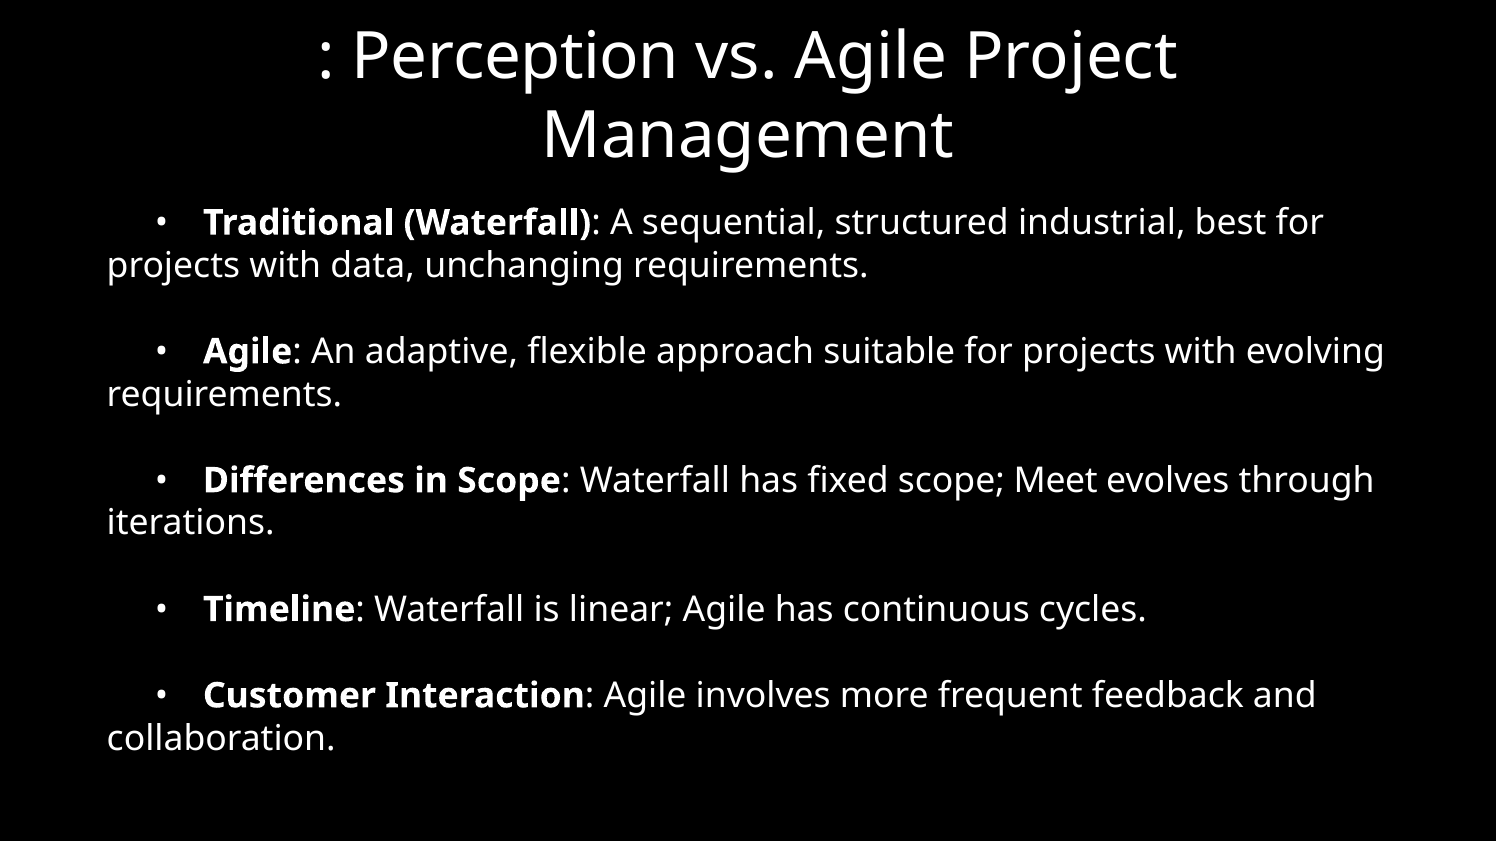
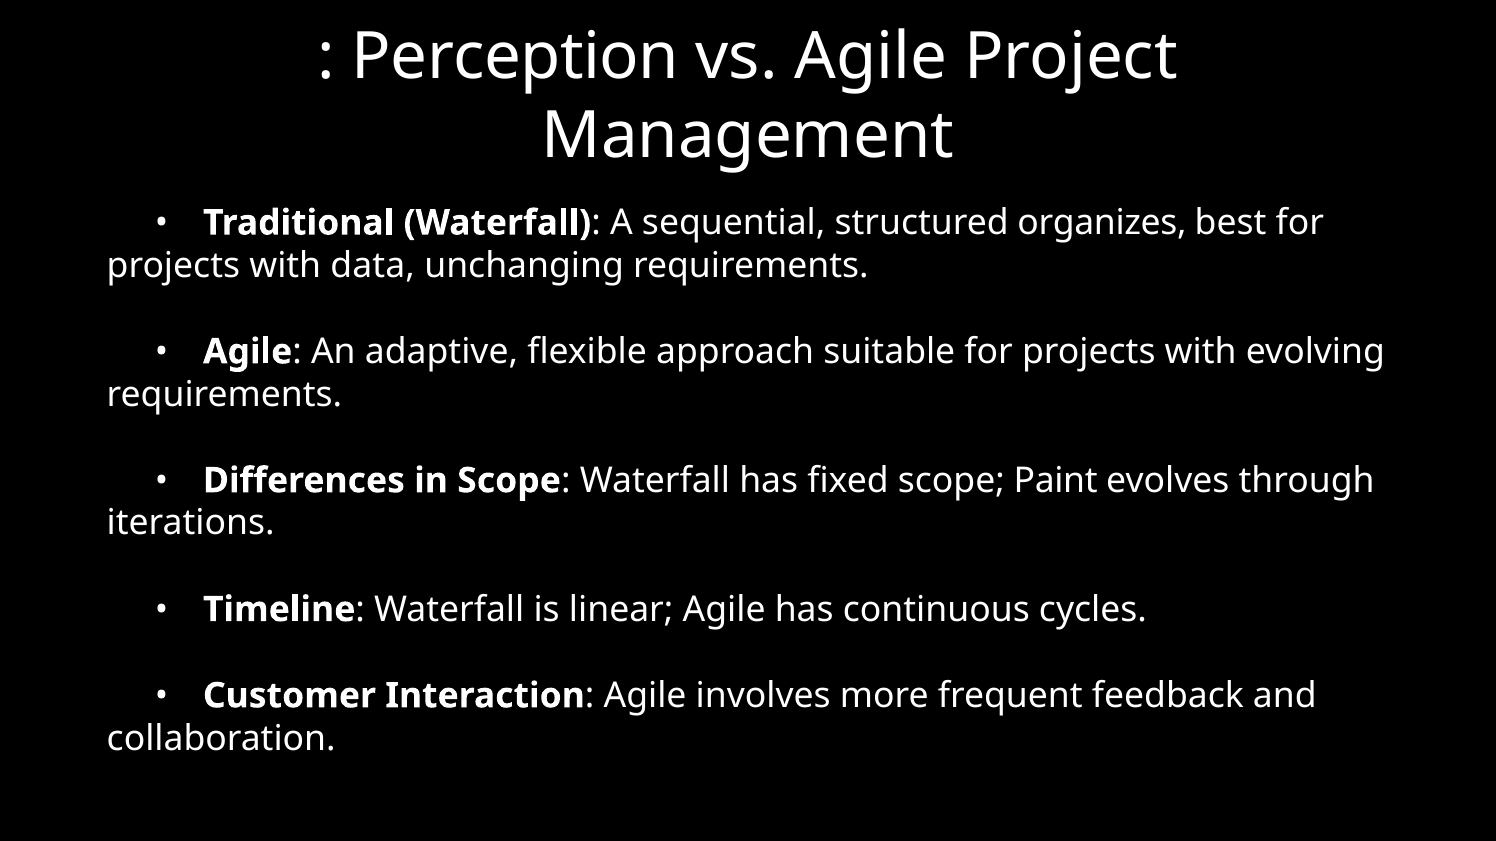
industrial: industrial -> organizes (1102, 223)
Meet: Meet -> Paint (1056, 481)
